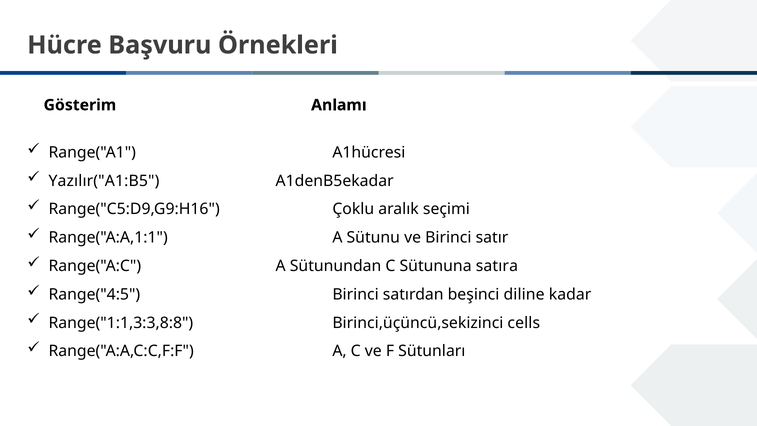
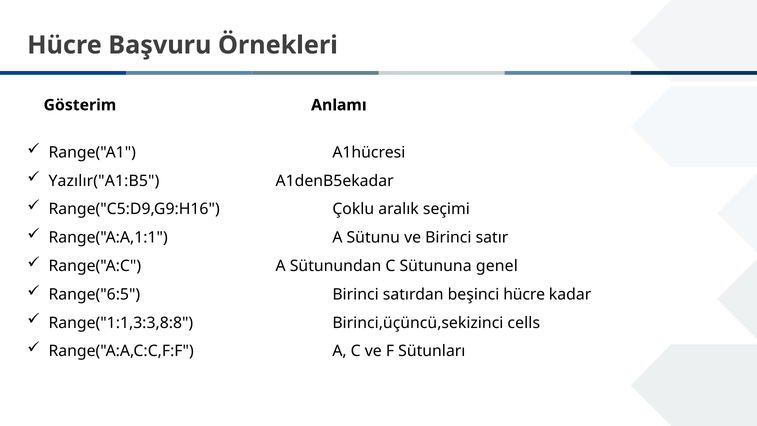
satıra: satıra -> genel (497, 266)
Range("4:5: Range("4:5 -> Range("6:5 (94, 294)
beşinci diline: diline -> hücre (524, 294)
